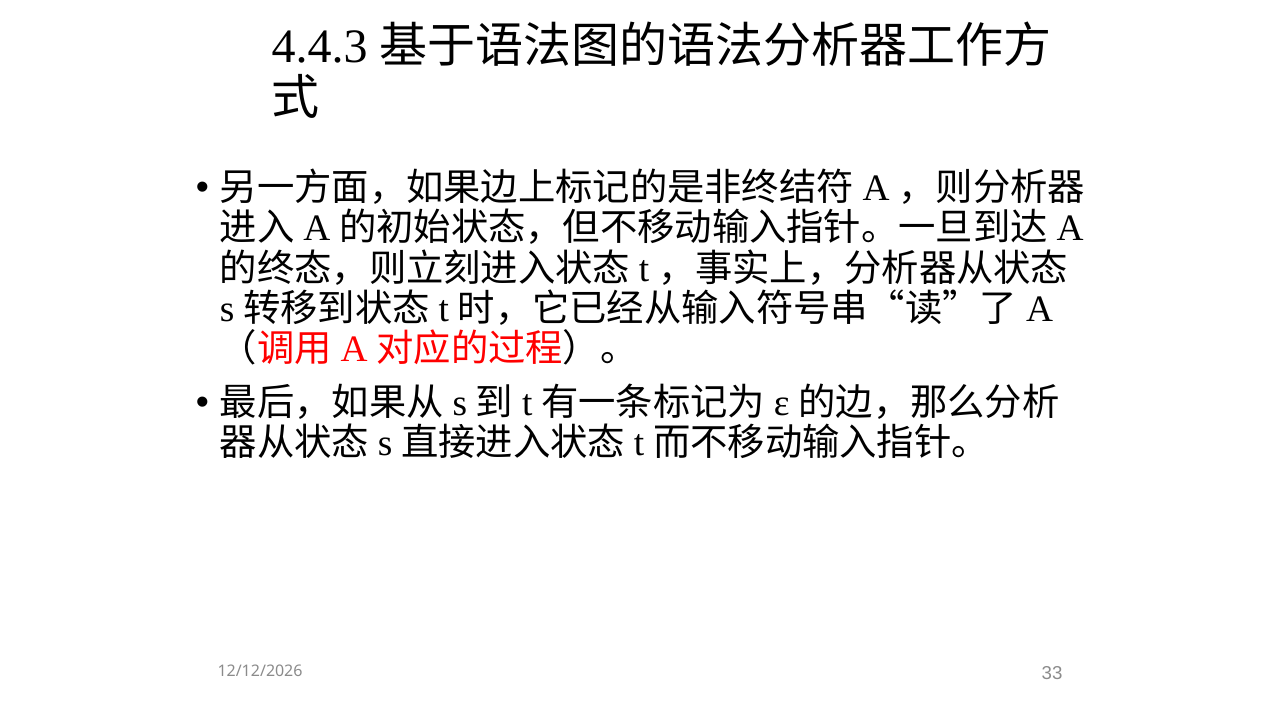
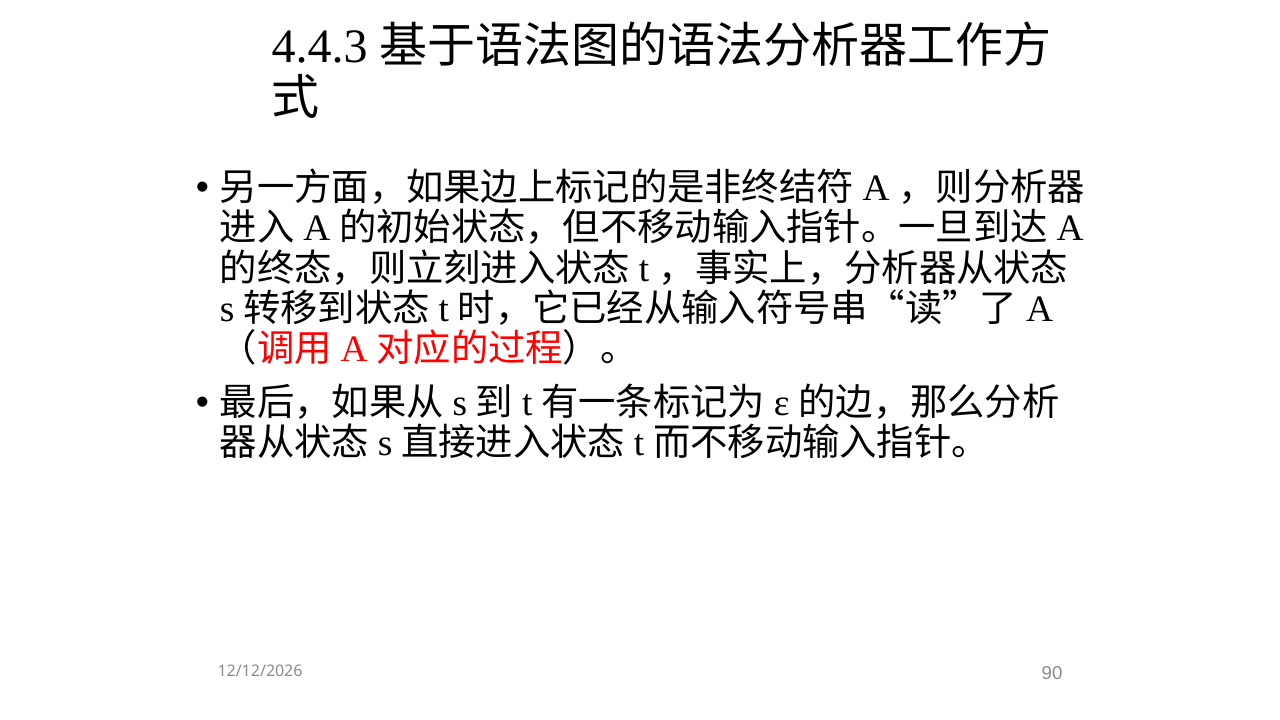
33: 33 -> 90 (1052, 673)
